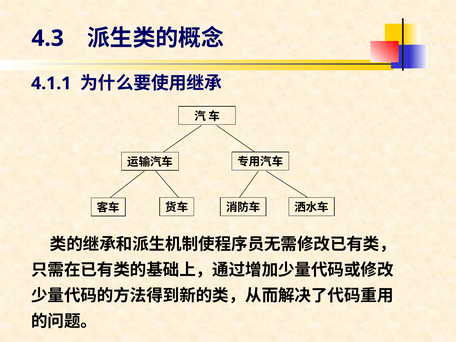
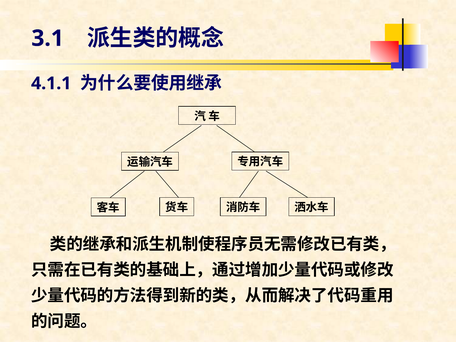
4.3: 4.3 -> 3.1 (48, 38)
